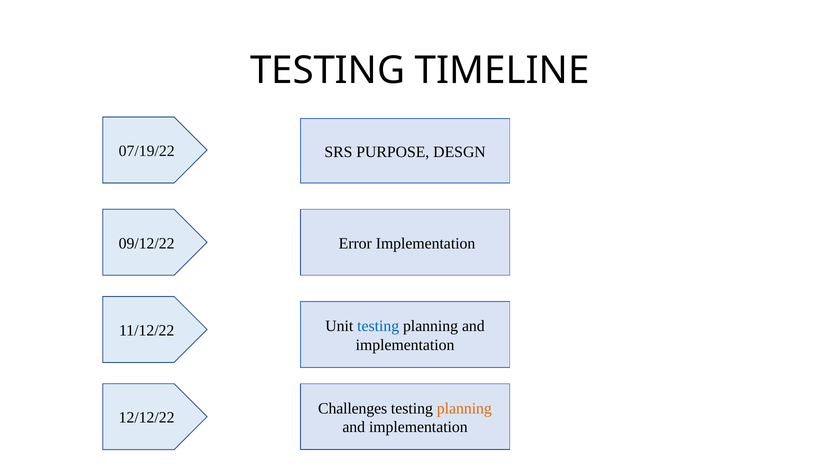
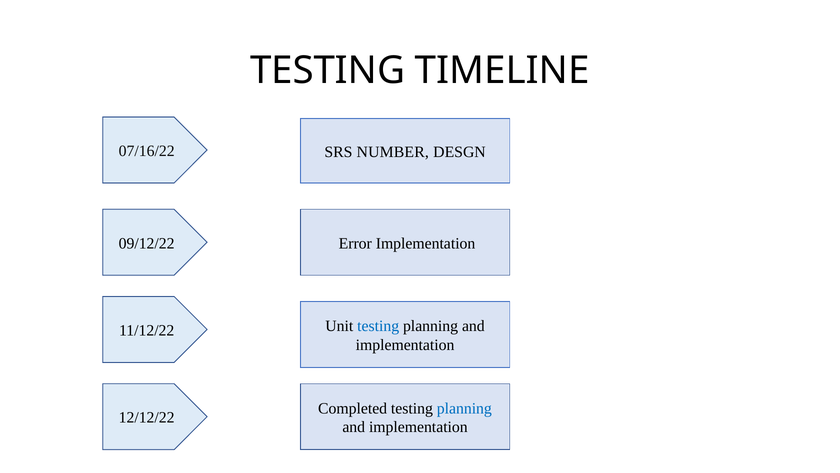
07/19/22: 07/19/22 -> 07/16/22 (147, 151)
PURPOSE: PURPOSE -> NUMBER (393, 152)
Challenges: Challenges -> Completed (353, 408)
planning colour: orange -> blue (464, 408)
